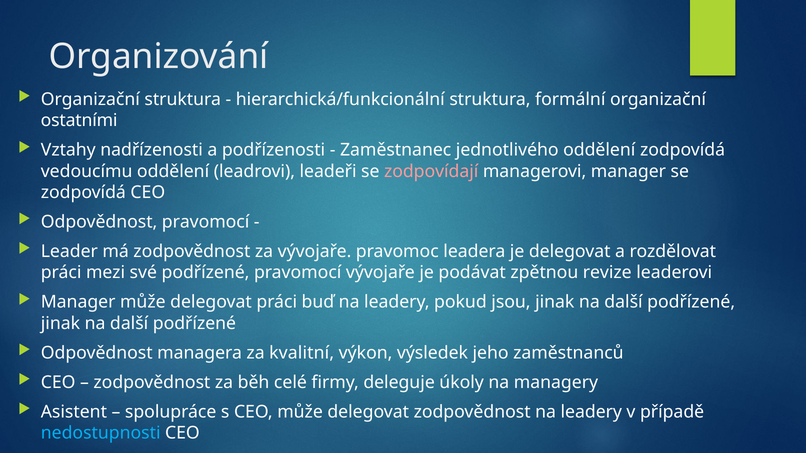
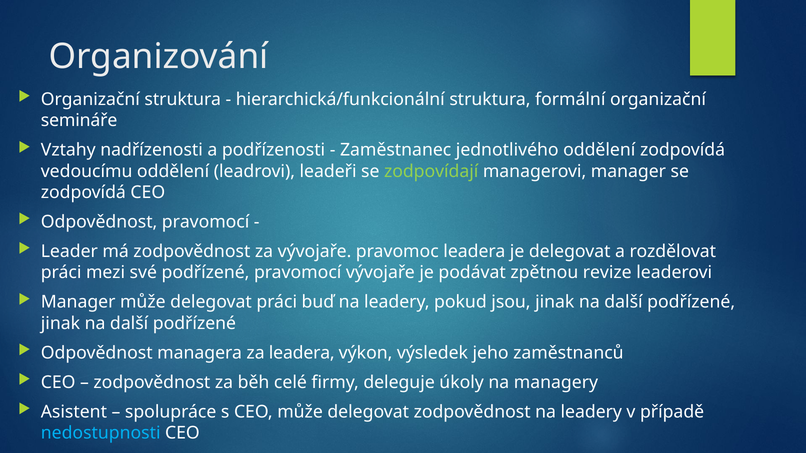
ostatními: ostatními -> semináře (79, 121)
zodpovídají colour: pink -> light green (431, 171)
za kvalitní: kvalitní -> leadera (302, 353)
